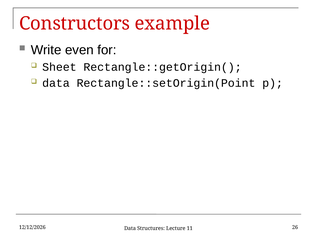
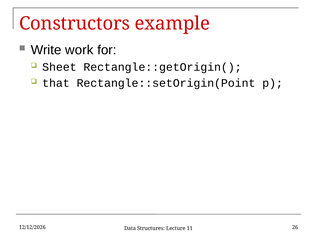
even: even -> work (79, 50)
data: data -> that (56, 83)
